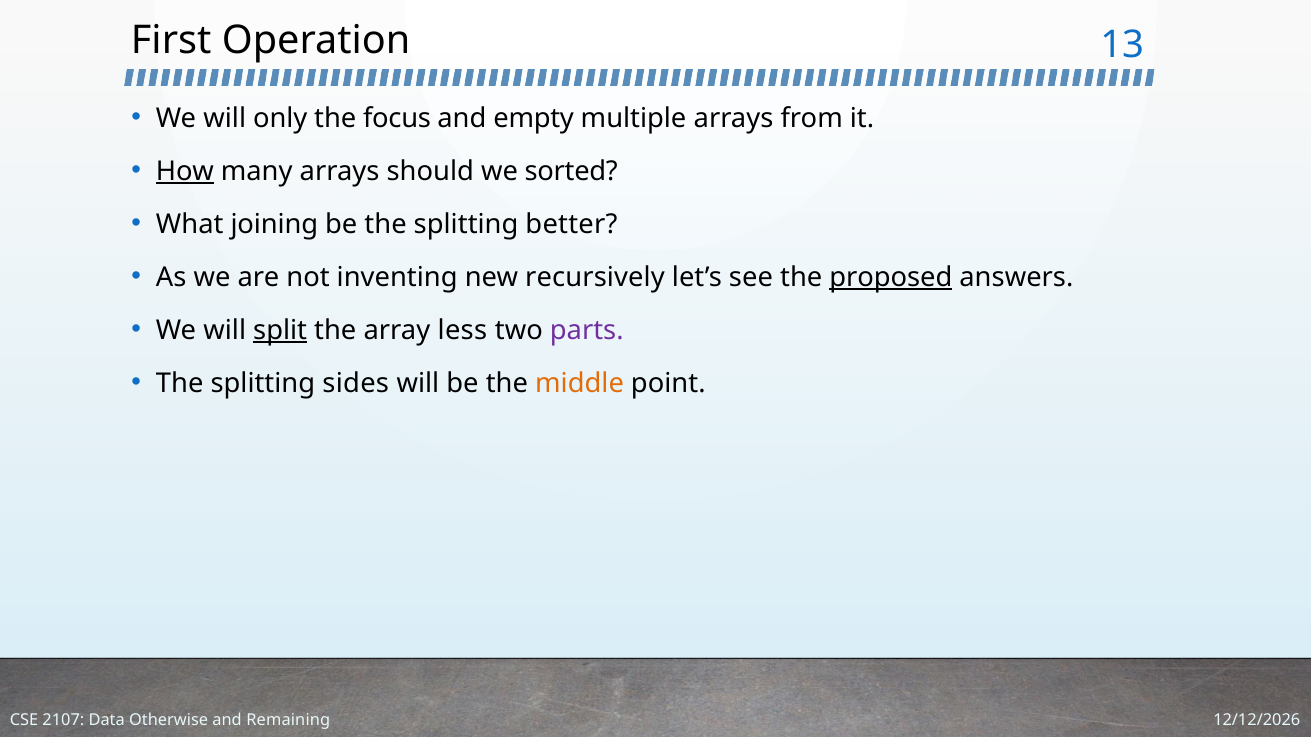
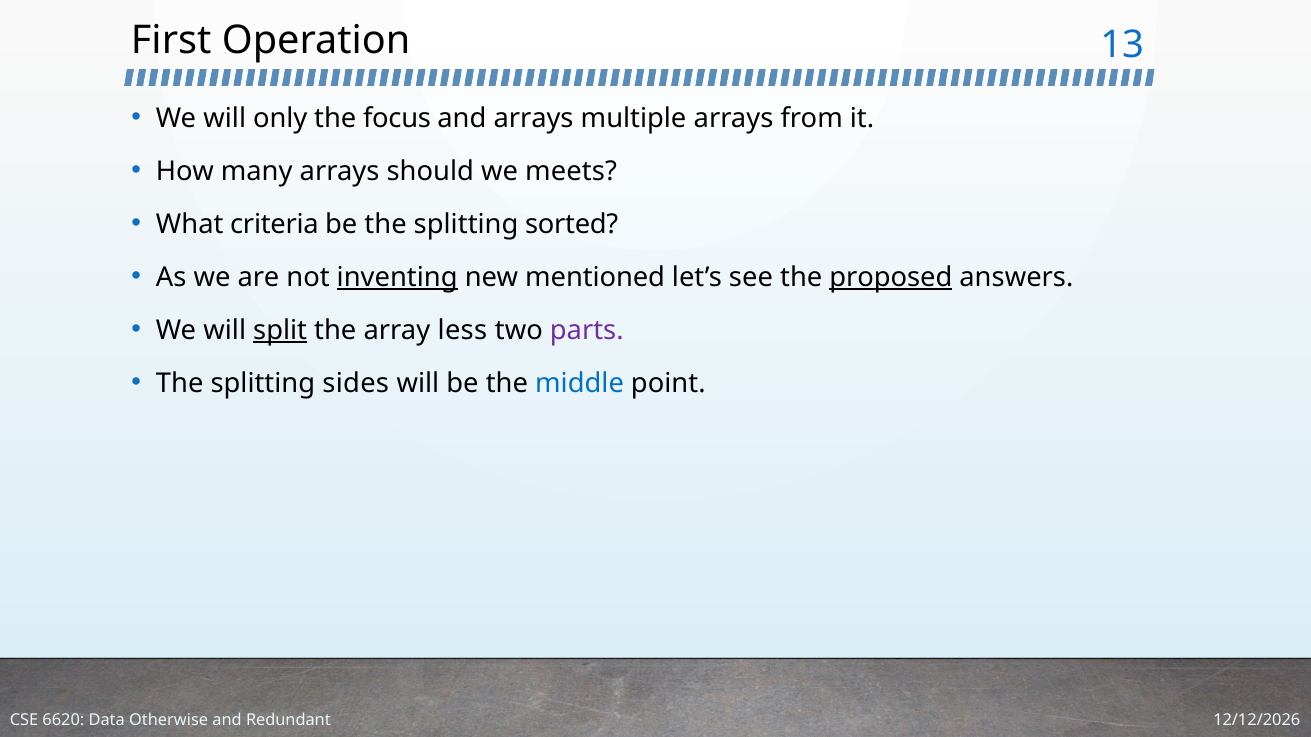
and empty: empty -> arrays (534, 118)
How underline: present -> none (185, 171)
sorted: sorted -> meets (571, 171)
joining: joining -> criteria (274, 224)
better: better -> sorted (572, 224)
inventing underline: none -> present (397, 277)
recursively: recursively -> mentioned (595, 277)
middle colour: orange -> blue (580, 383)
2107: 2107 -> 6620 (63, 721)
Remaining: Remaining -> Redundant (288, 721)
